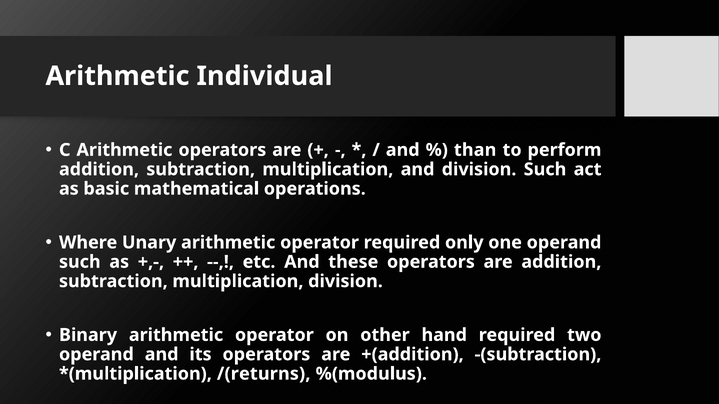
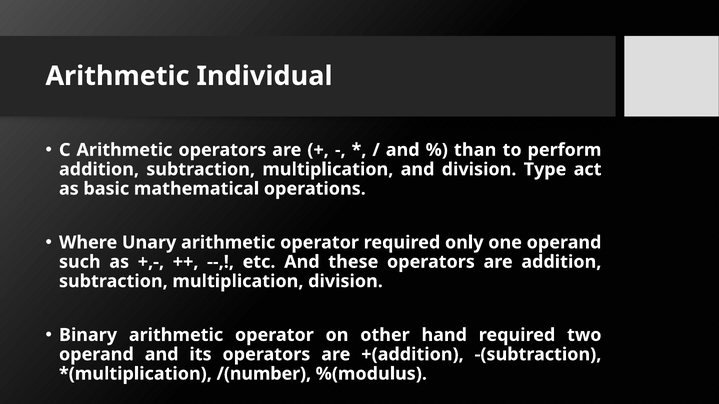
division Such: Such -> Type (545, 170)
/(returns: /(returns -> /(number (264, 374)
